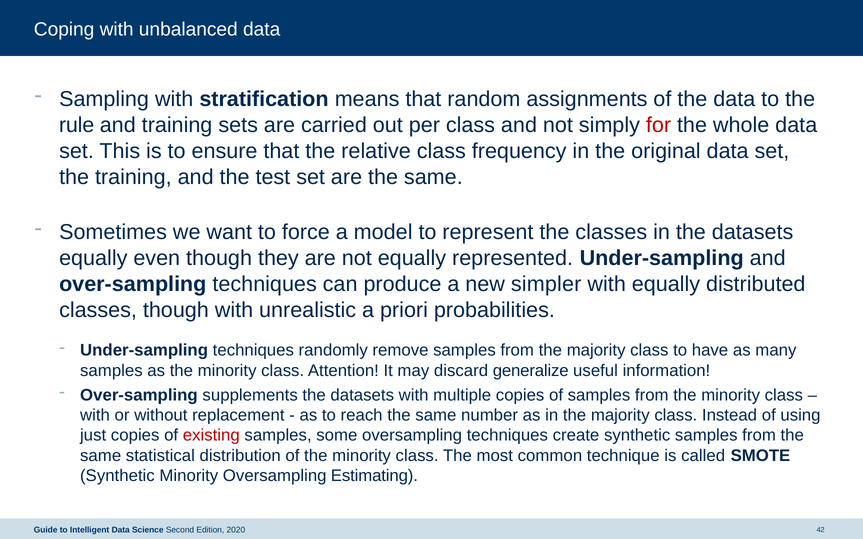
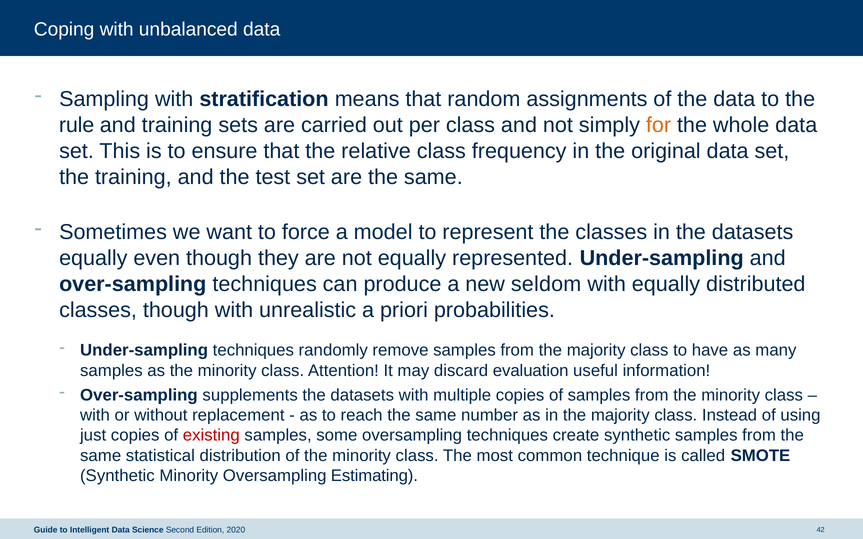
for colour: red -> orange (658, 125)
simpler: simpler -> seldom (546, 284)
generalize: generalize -> evaluation (531, 371)
